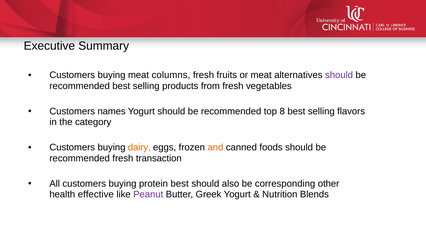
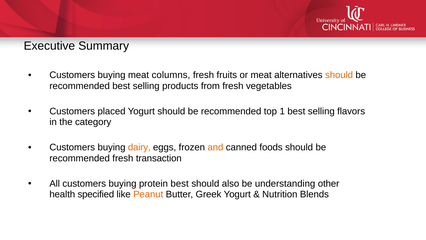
should colour: purple -> orange (339, 75)
names: names -> placed (112, 111)
8: 8 -> 1 (282, 111)
corresponding: corresponding -> understanding (285, 183)
effective: effective -> specified (96, 194)
Peanut colour: purple -> orange (148, 194)
